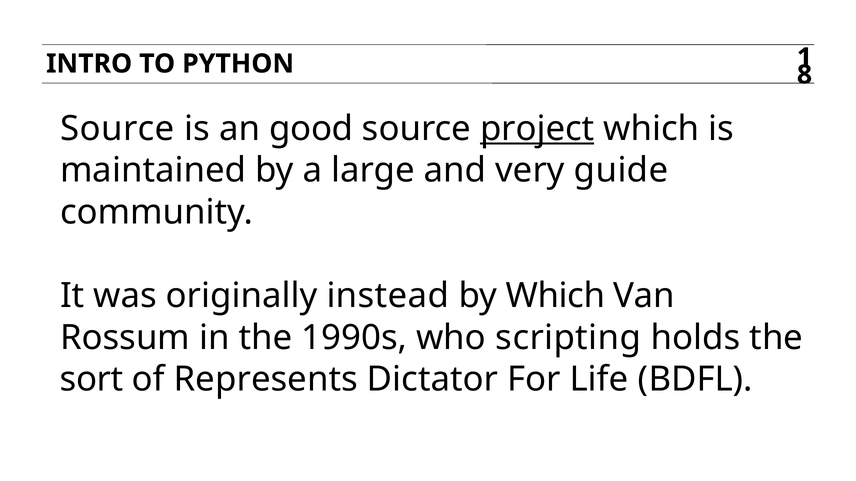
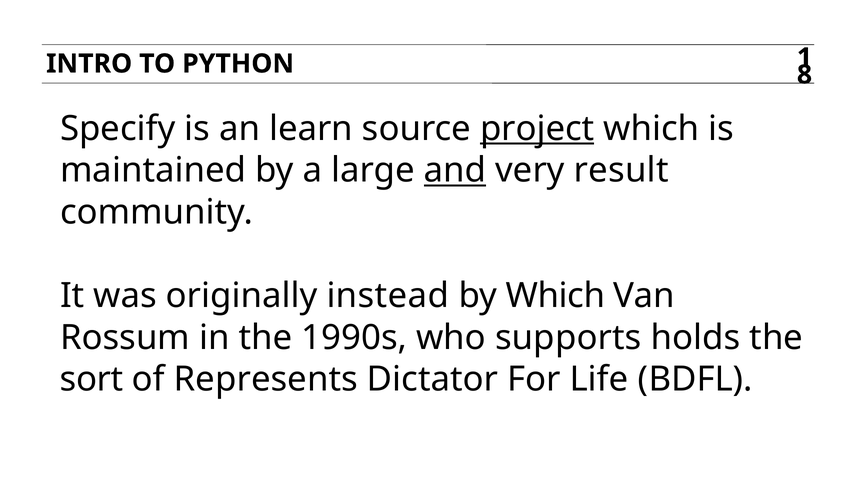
Source: Source -> Specify (118, 128)
good: good -> learn (311, 128)
and underline: none -> present (455, 170)
guide: guide -> result (621, 170)
scripting: scripting -> supports (568, 337)
